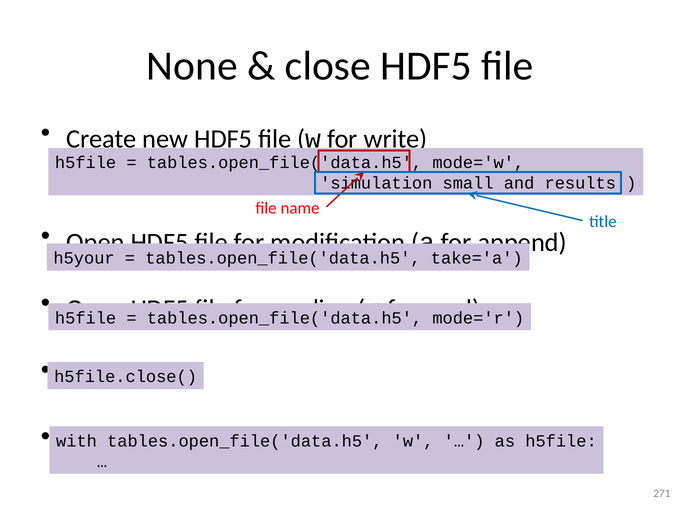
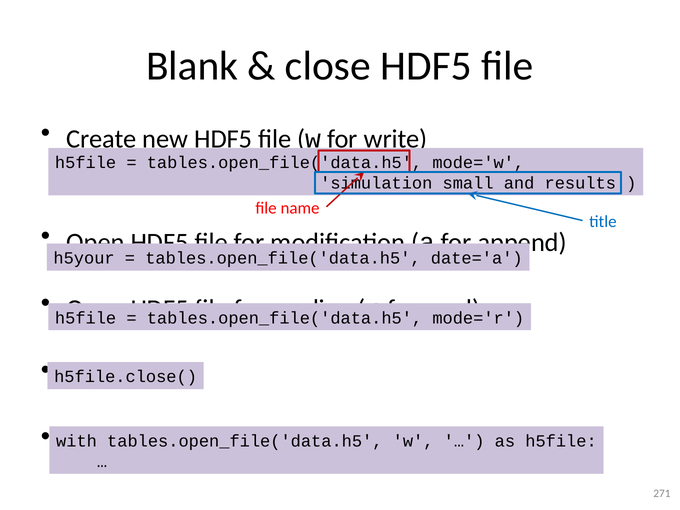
None: None -> Blank (192, 66)
take='a: take='a -> date='a (477, 258)
